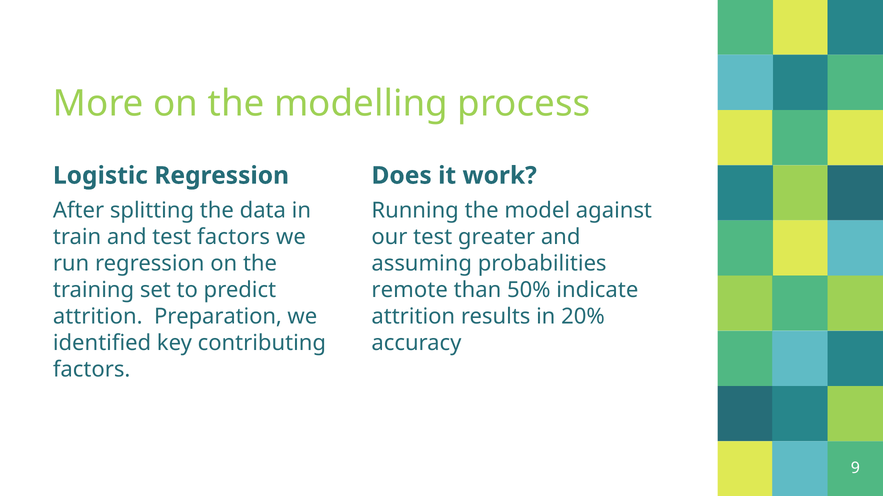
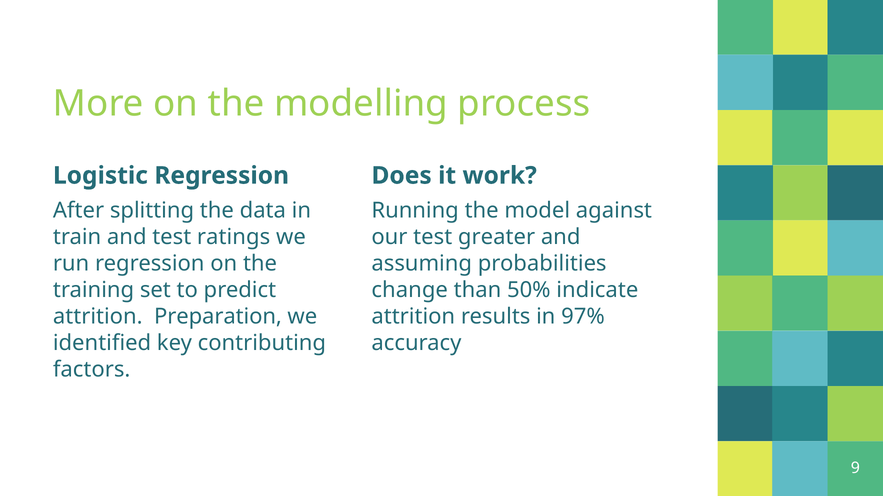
test factors: factors -> ratings (234, 237)
remote: remote -> change (410, 290)
20%: 20% -> 97% (583, 317)
